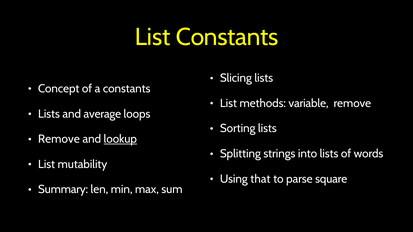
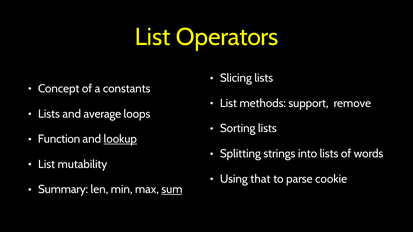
List Constants: Constants -> Operators (227, 37)
variable: variable -> support (308, 103)
Remove: Remove -> Function (59, 139)
square: square -> cookie (331, 179)
sum underline: none -> present (172, 190)
